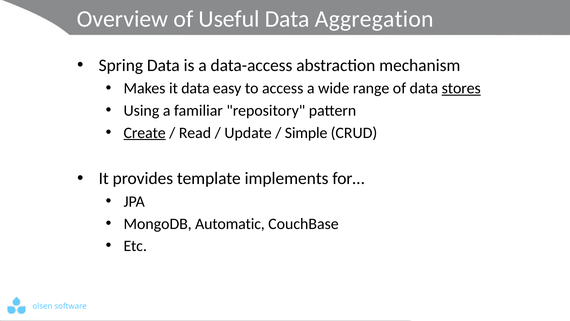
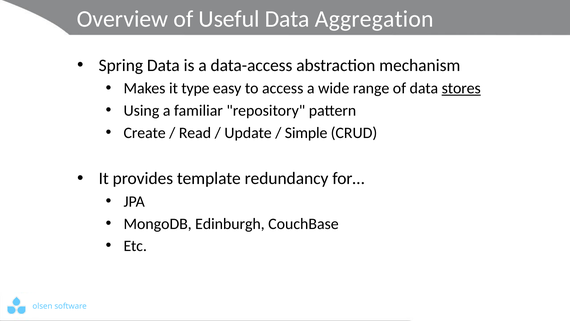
it data: data -> type (195, 88)
Create underline: present -> none (145, 133)
implements: implements -> redundancy (287, 178)
Automatic: Automatic -> Edinburgh (230, 224)
